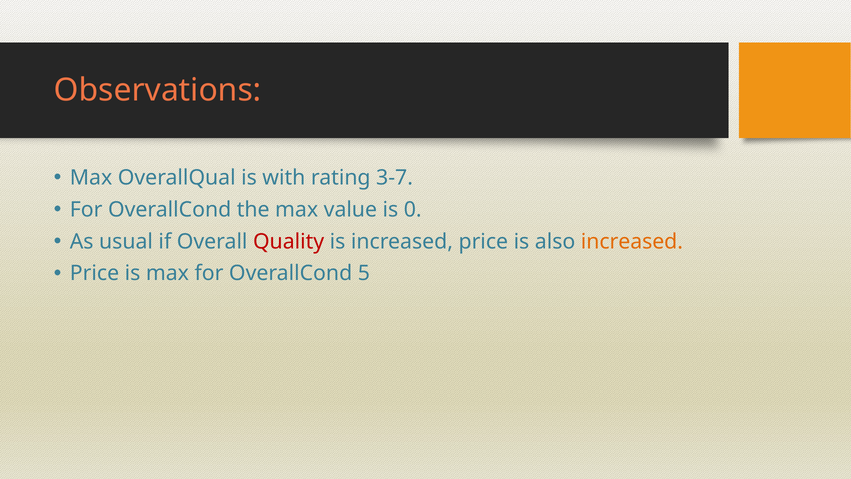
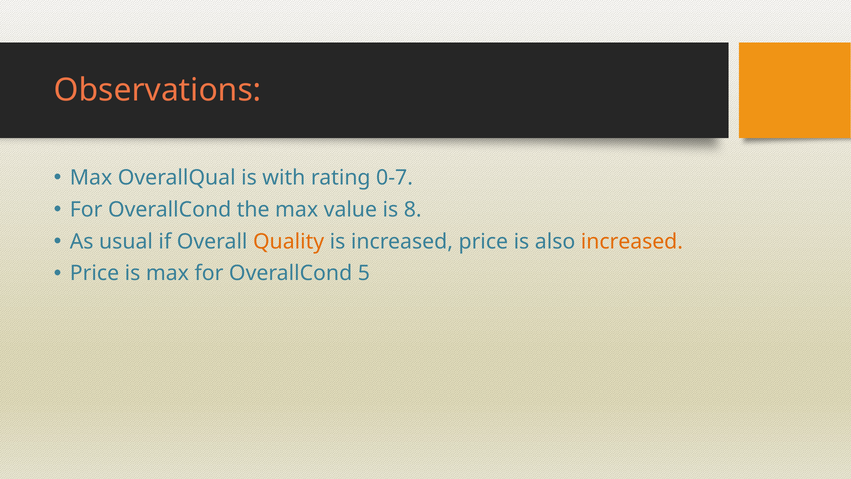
3-7: 3-7 -> 0-7 (395, 178)
0: 0 -> 8 (413, 210)
Quality colour: red -> orange (289, 241)
